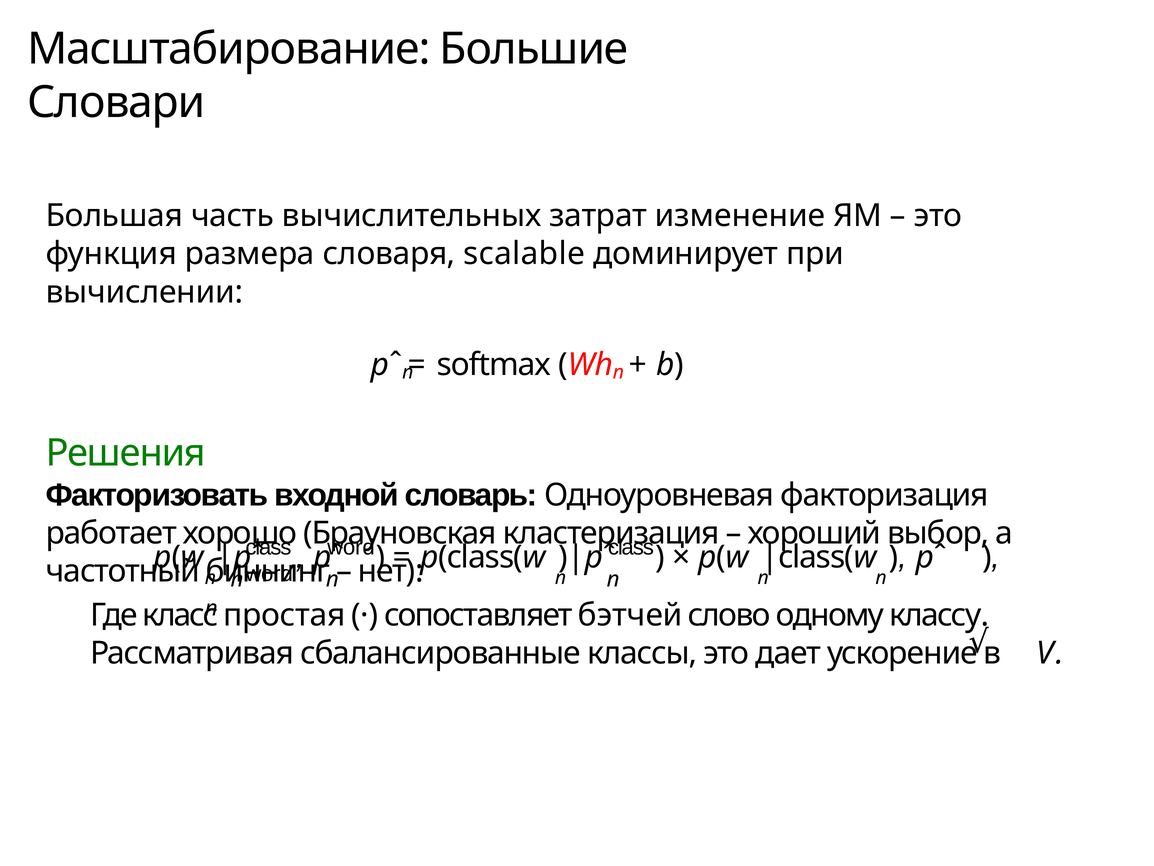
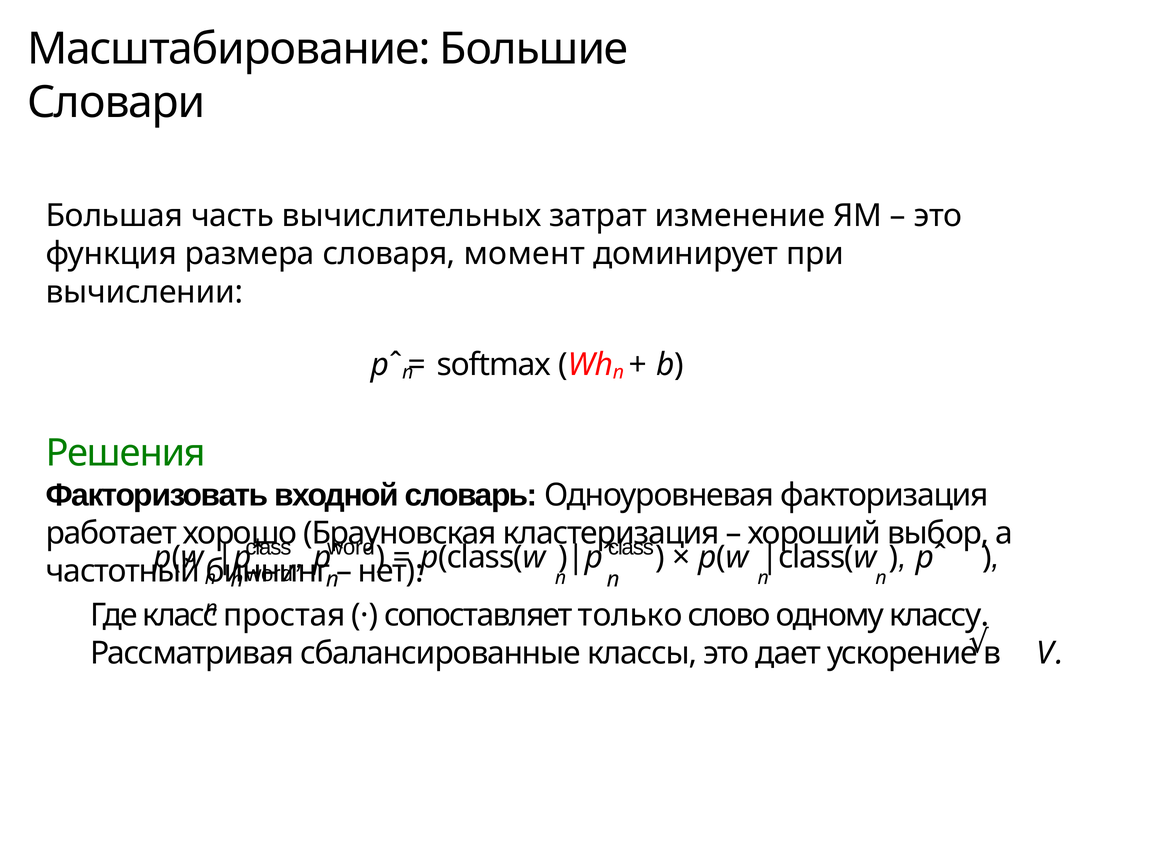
scalable: scalable -> момент (524, 254)
бэтчей: бэтчей -> только (630, 615)
